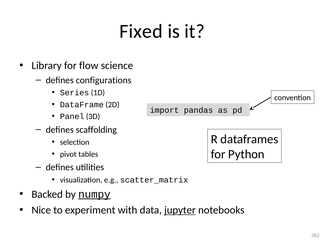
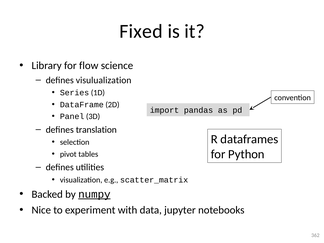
configurations: configurations -> visulualization (104, 80)
scaffolding: scaffolding -> translation (96, 130)
jupyter underline: present -> none (180, 210)
